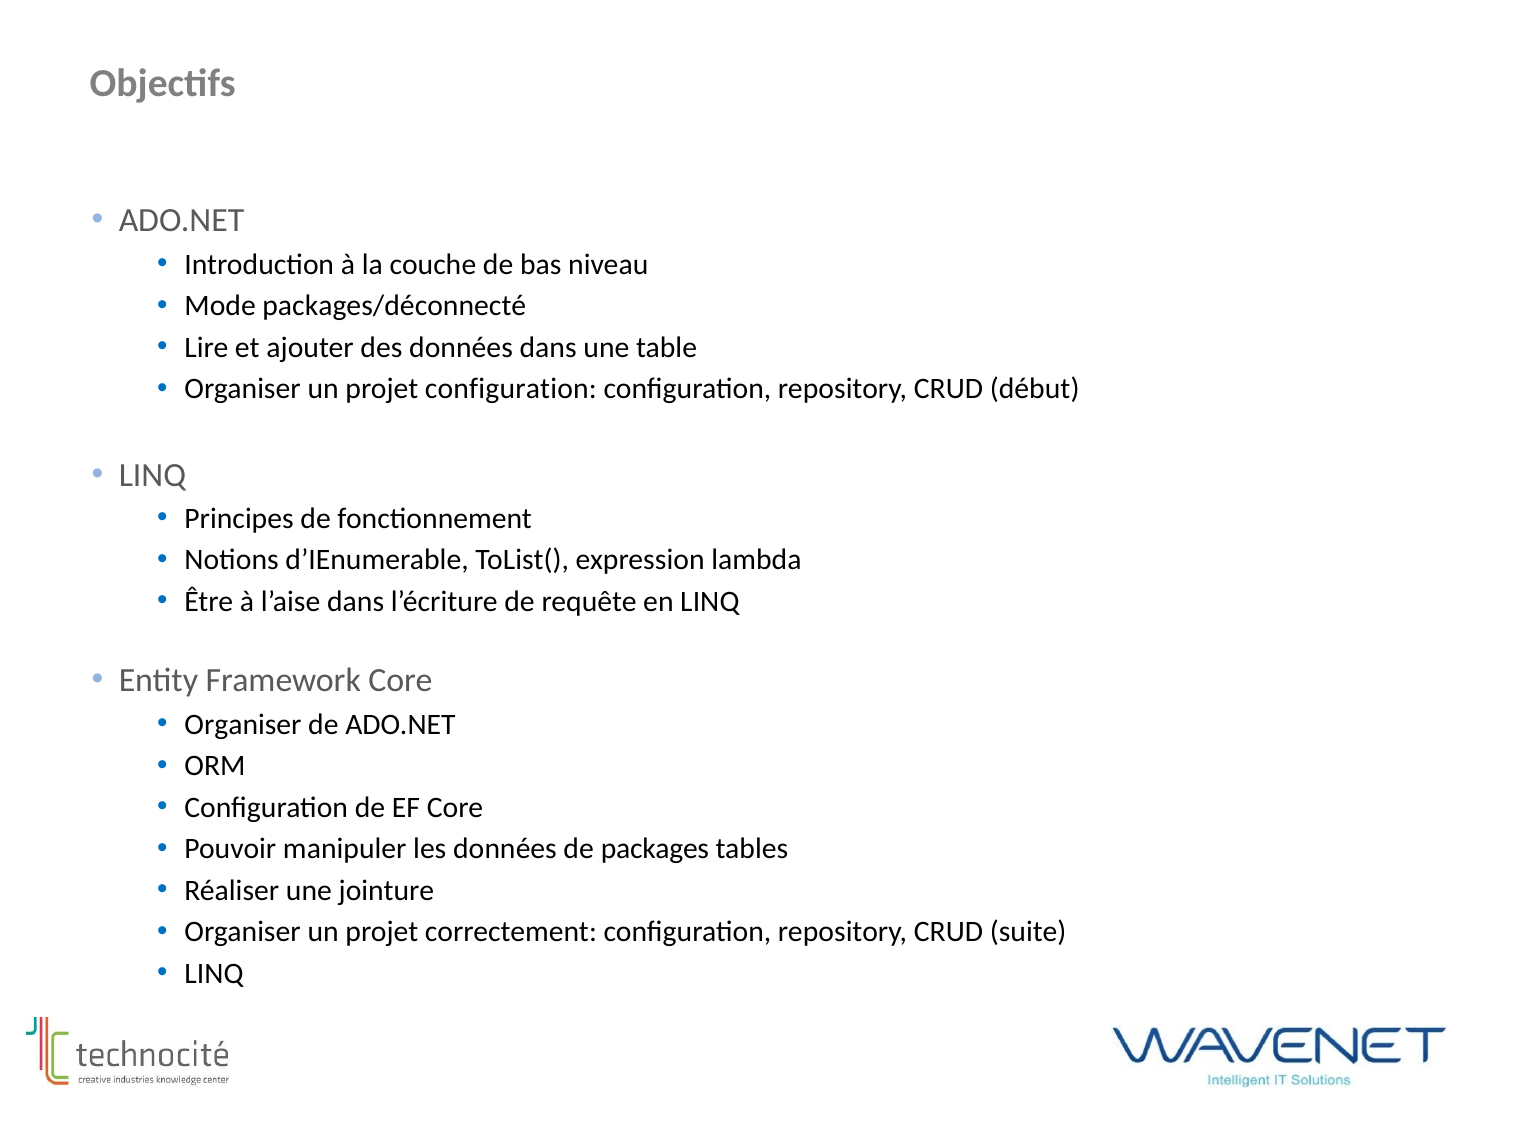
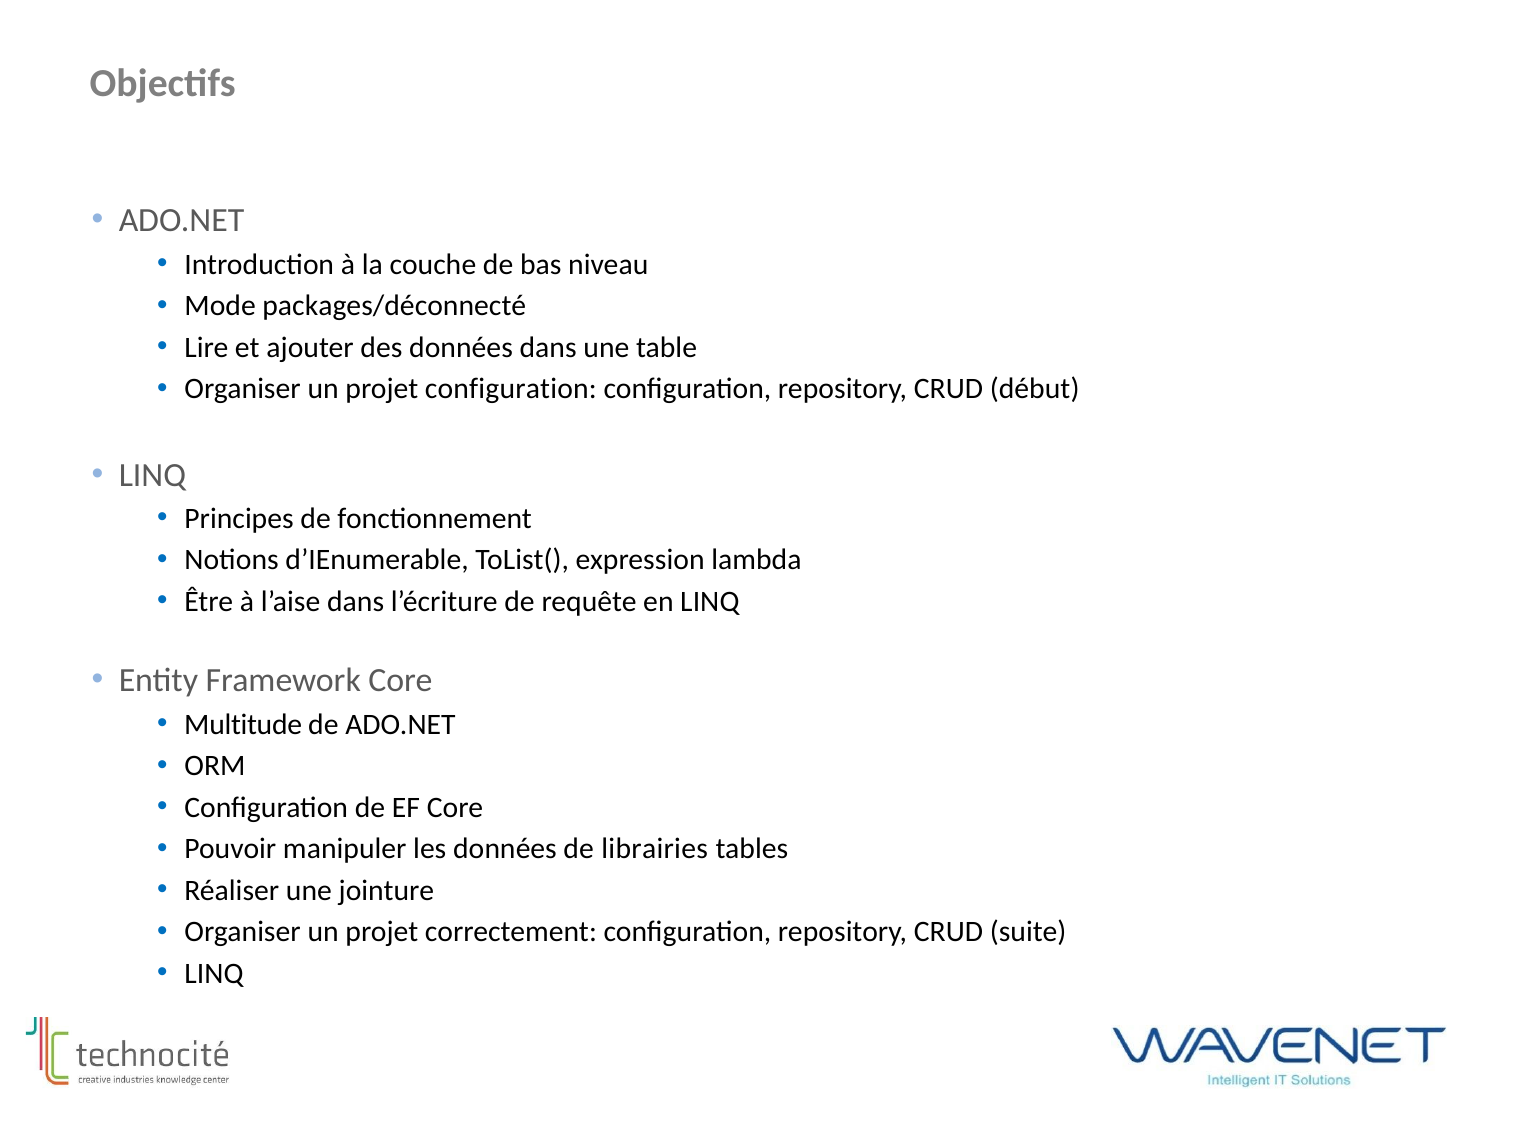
Organiser: Organiser -> Multitude (243, 725)
packages: packages -> librairies (655, 850)
